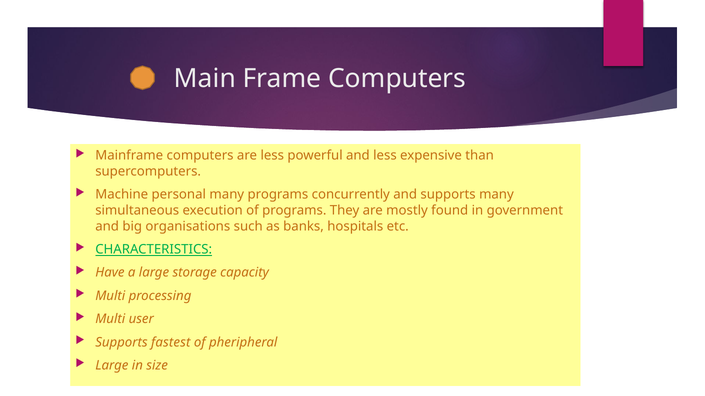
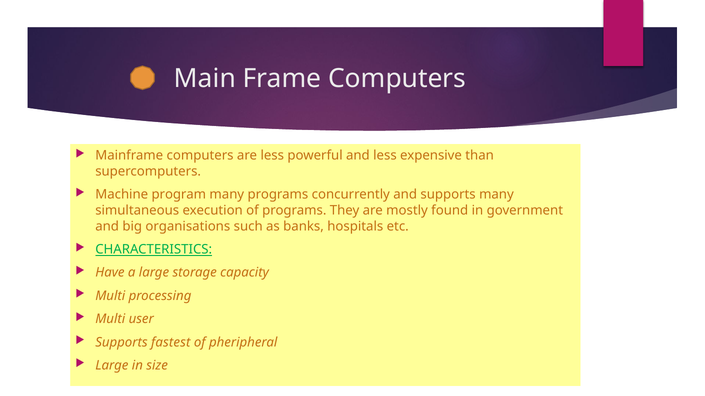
personal: personal -> program (179, 195)
